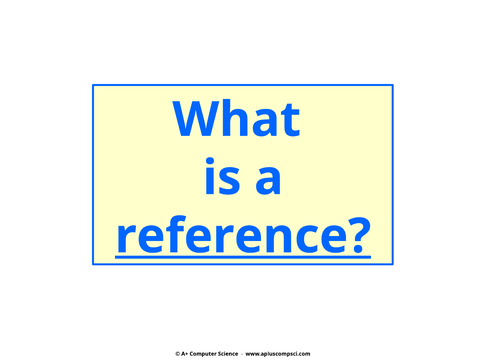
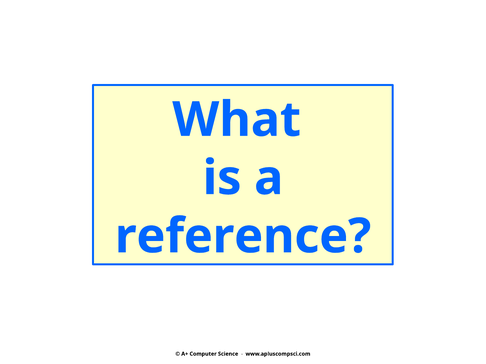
reference underline: present -> none (243, 237)
